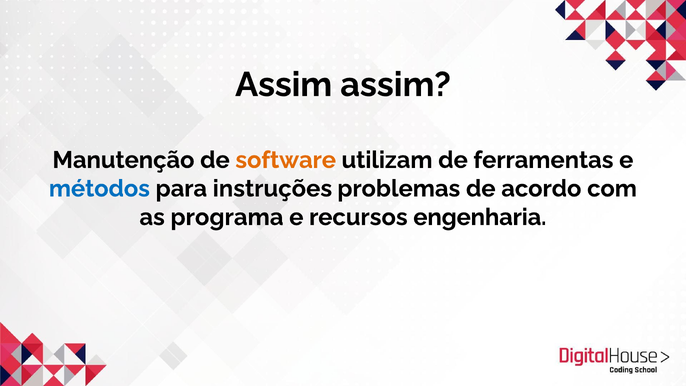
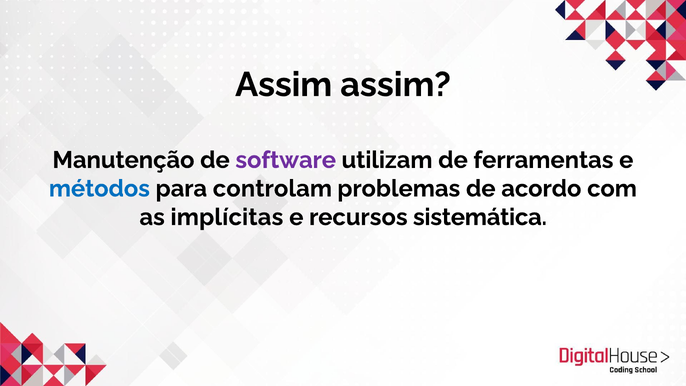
software colour: orange -> purple (286, 160)
instruções: instruções -> controlam (272, 189)
programa: programa -> implícitas (227, 217)
engenharia: engenharia -> sistemática (480, 217)
